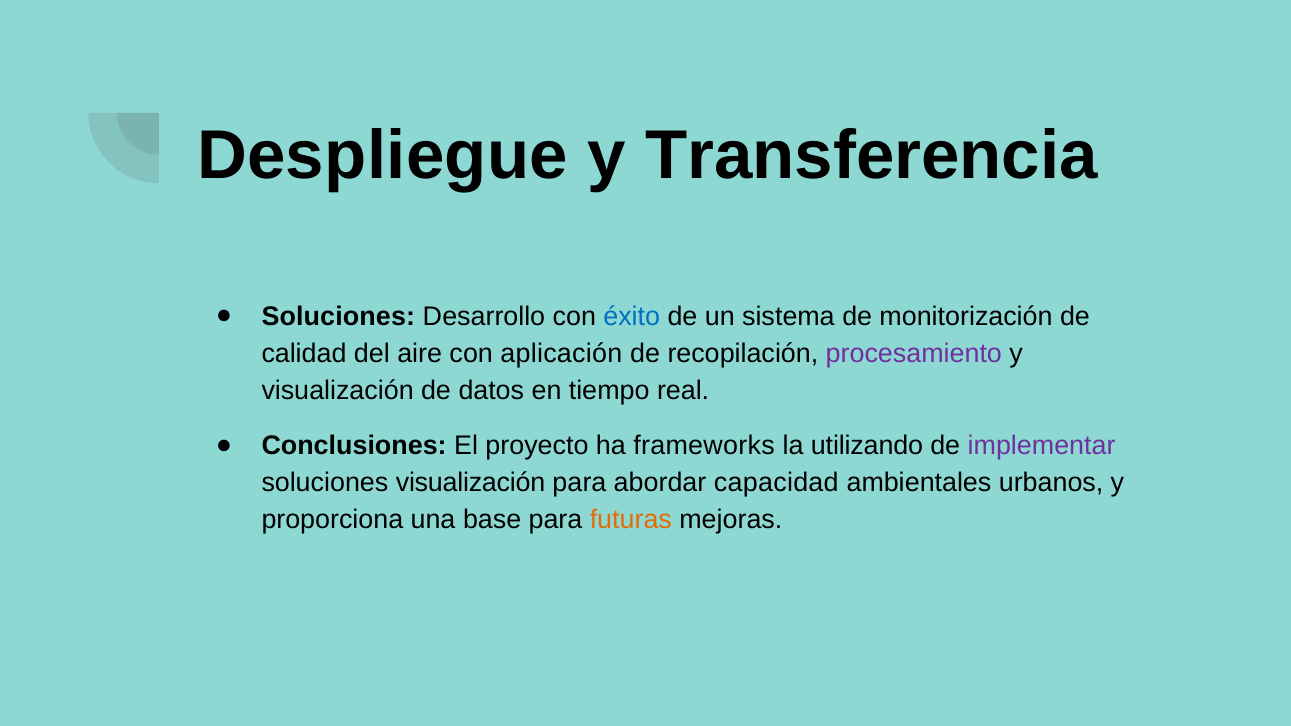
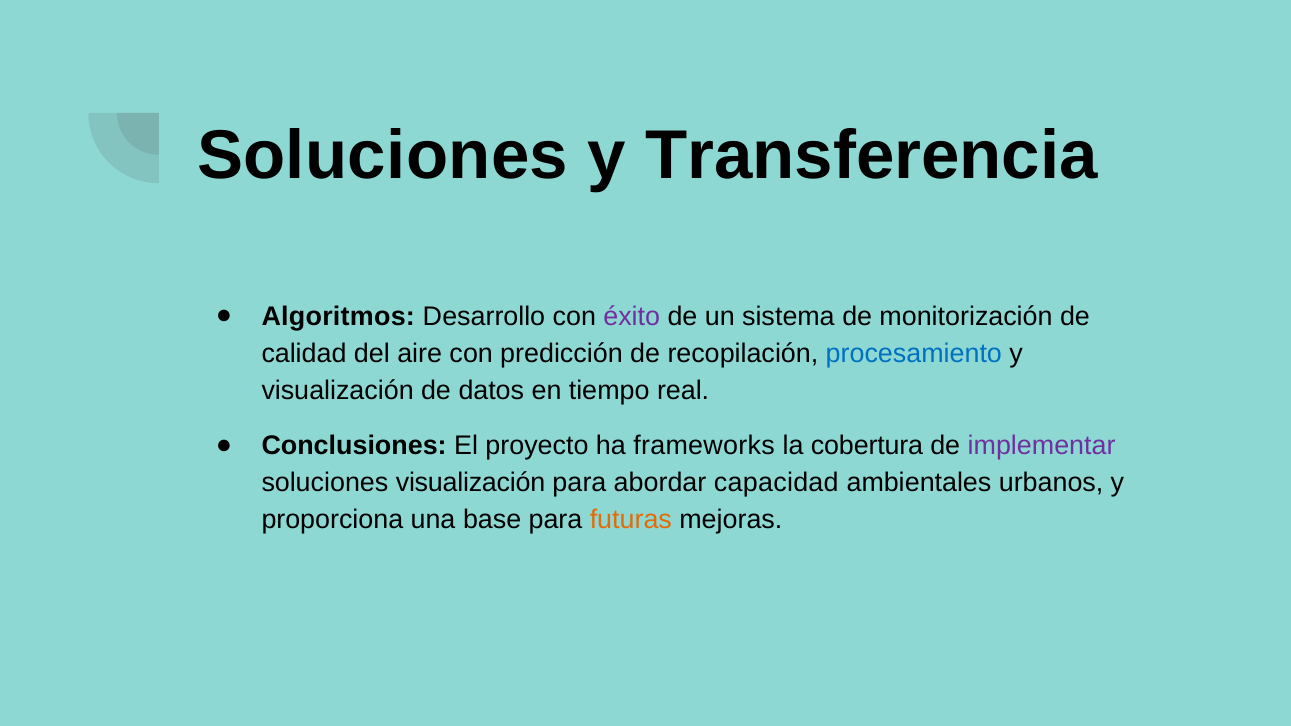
Despliegue: Despliegue -> Soluciones (383, 156)
Soluciones: Soluciones -> Algoritmos (338, 317)
éxito colour: blue -> purple (632, 317)
aplicación: aplicación -> predicción (561, 354)
procesamiento colour: purple -> blue (914, 354)
utilizando: utilizando -> cobertura (867, 446)
